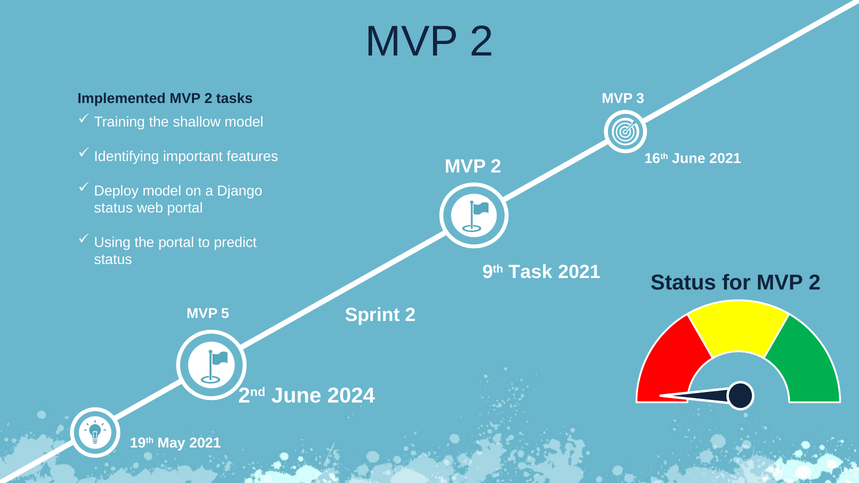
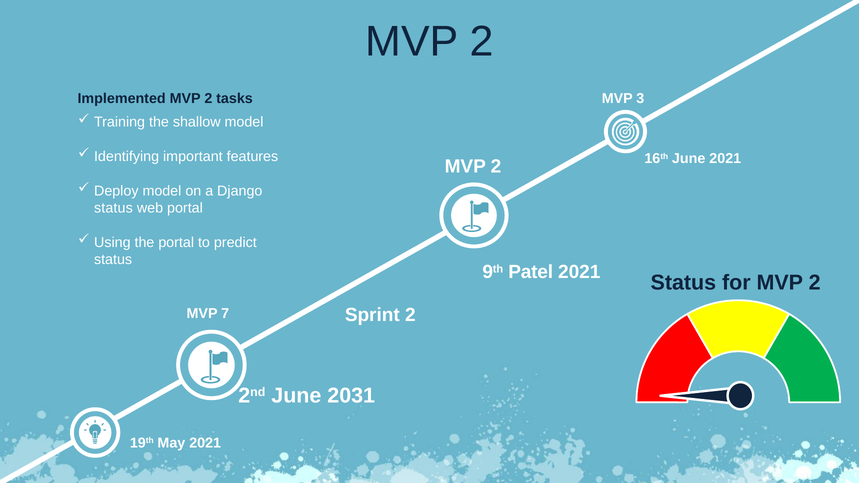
Task: Task -> Patel (531, 272)
5: 5 -> 7 (225, 314)
2024: 2024 -> 2031 (351, 396)
